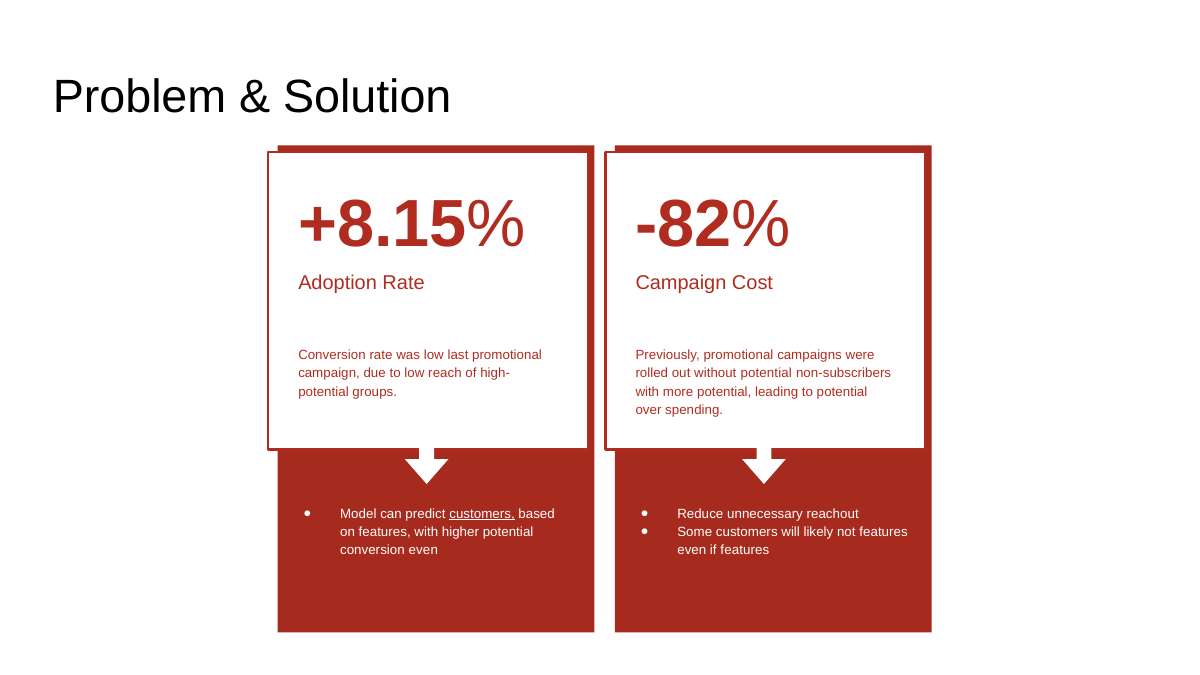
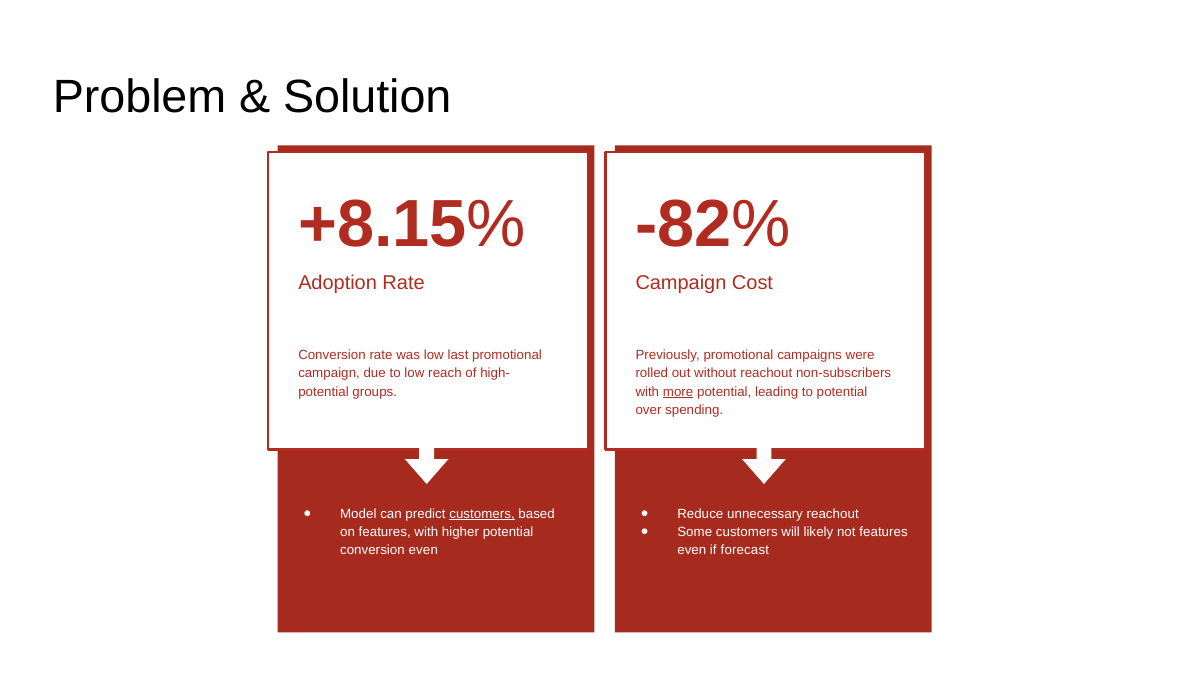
without potential: potential -> reachout (766, 374)
more underline: none -> present (678, 392)
if features: features -> forecast (745, 550)
